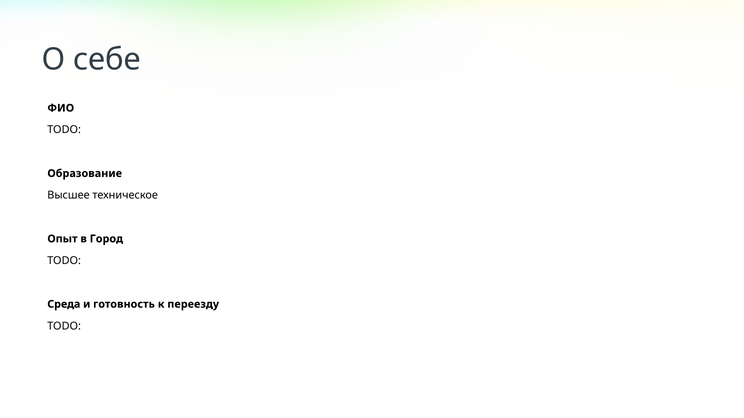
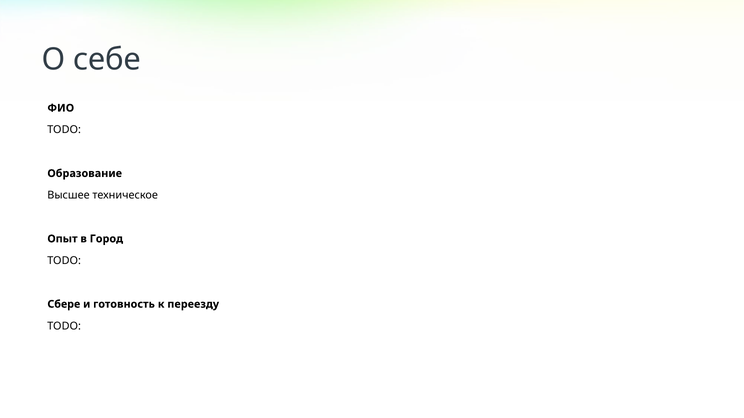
Среда: Среда -> Сбере (64, 305)
